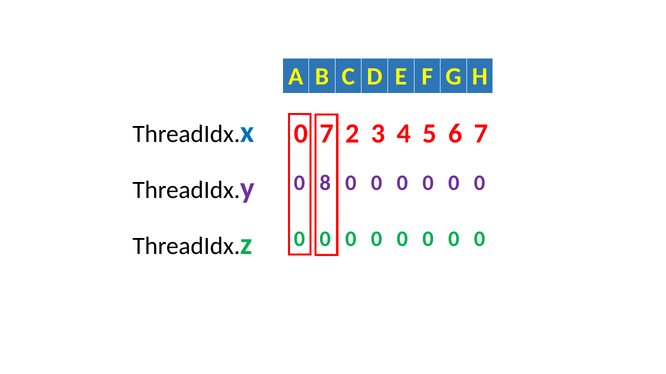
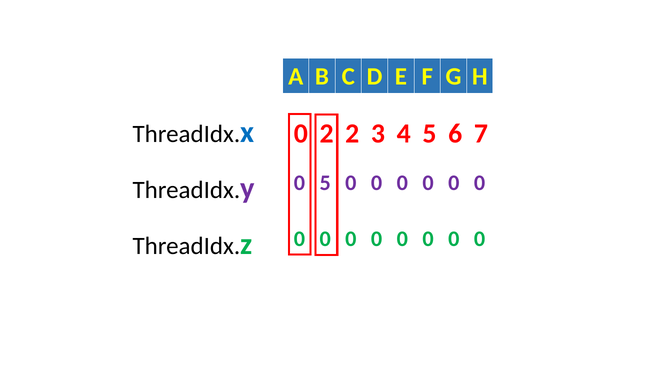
0 7: 7 -> 2 (327, 134)
0 8: 8 -> 5 (325, 183)
